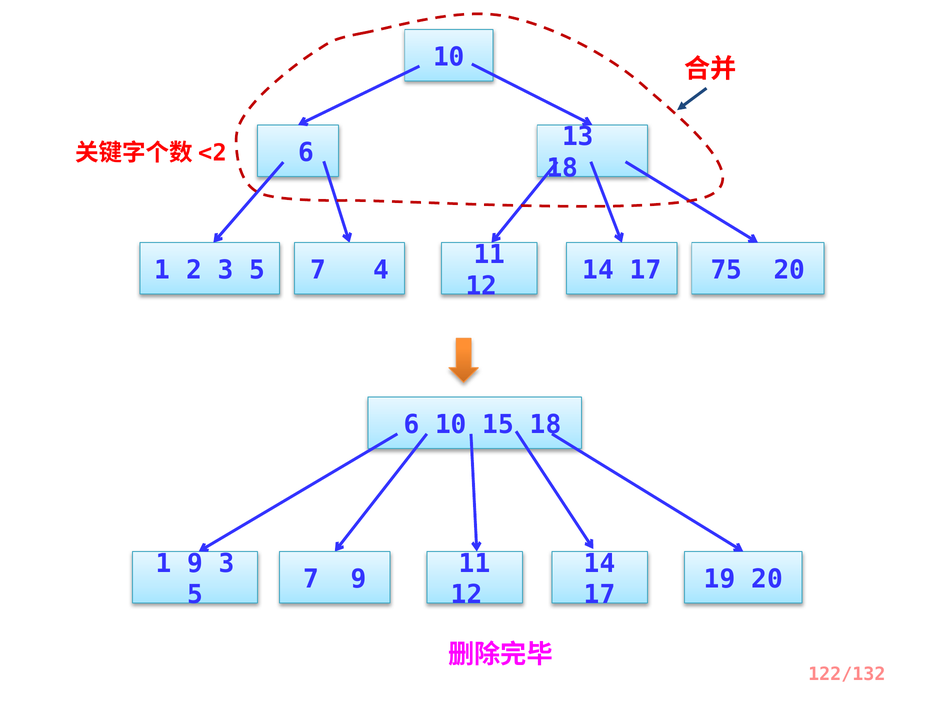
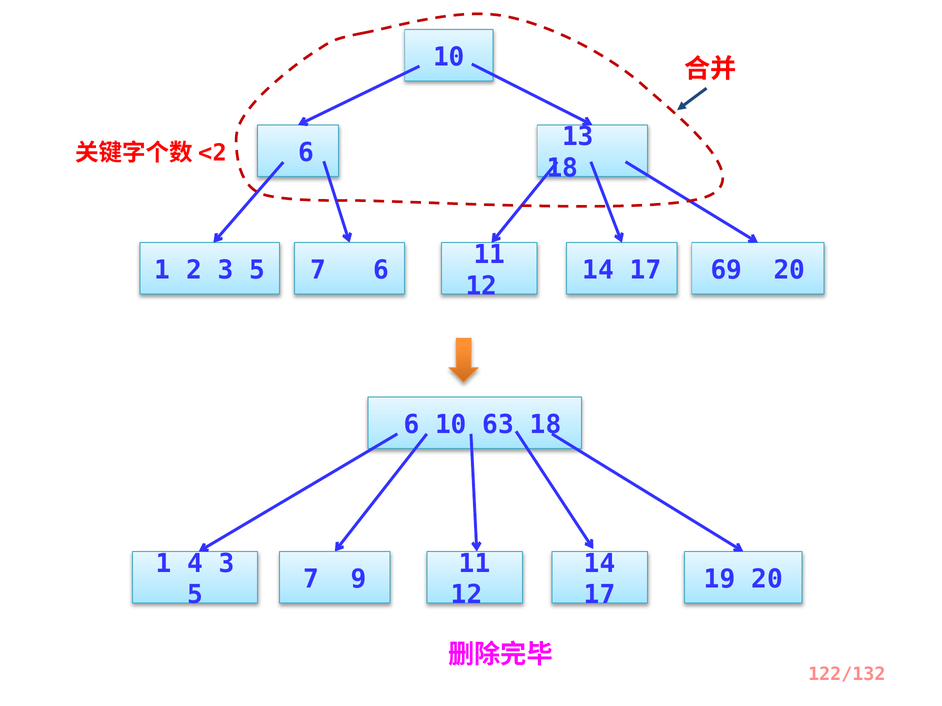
7 4: 4 -> 6 (381, 270)
75: 75 -> 69 (726, 270)
15: 15 -> 63 (498, 425)
1 9: 9 -> 4 (195, 564)
